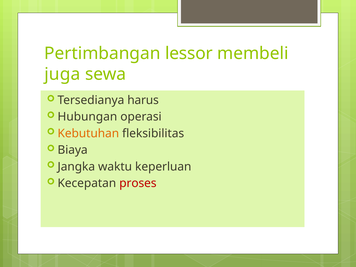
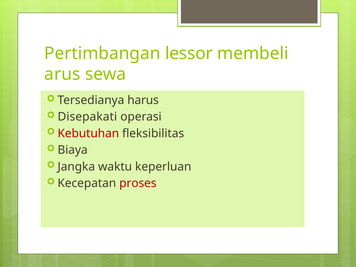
juga: juga -> arus (62, 74)
Hubungan: Hubungan -> Disepakati (87, 117)
Kebutuhan colour: orange -> red (88, 133)
